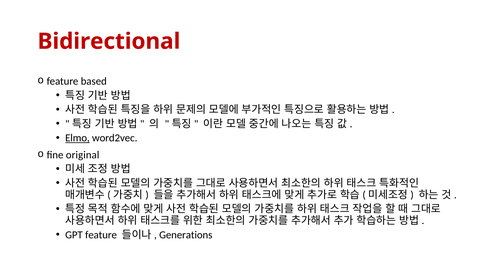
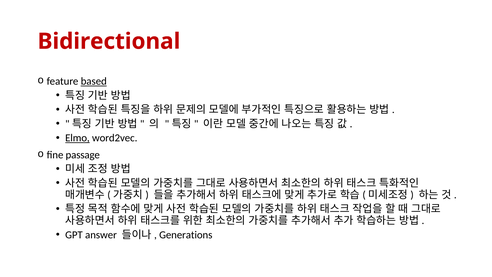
based underline: none -> present (94, 81)
original: original -> passage (83, 155)
GPT feature: feature -> answer (101, 235)
